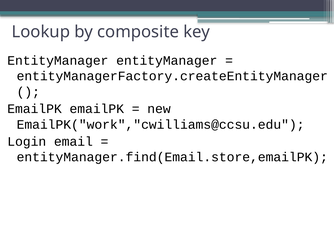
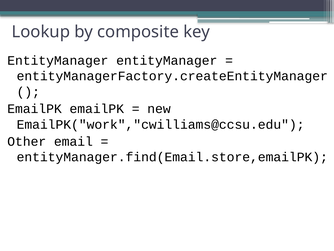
Login: Login -> Other (27, 141)
